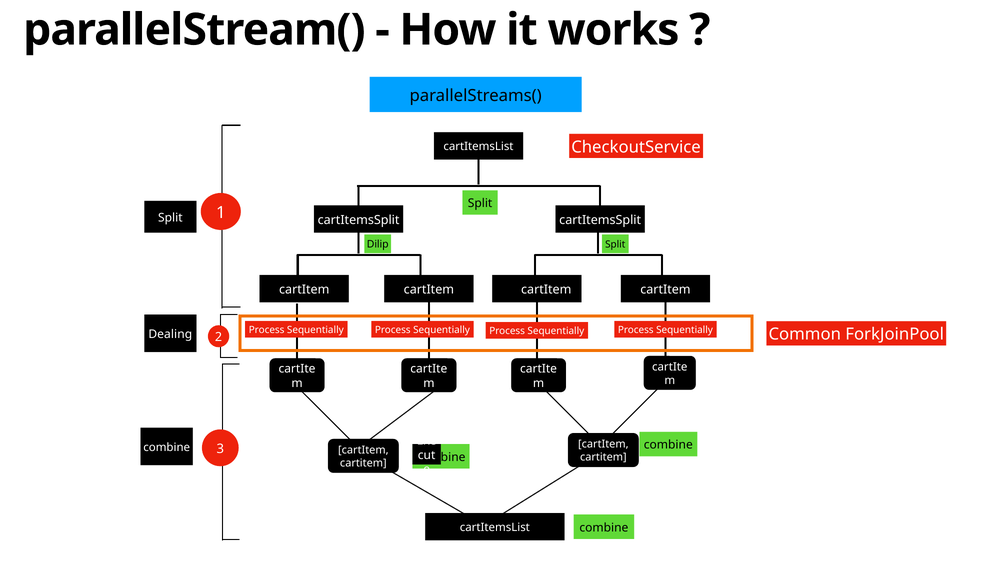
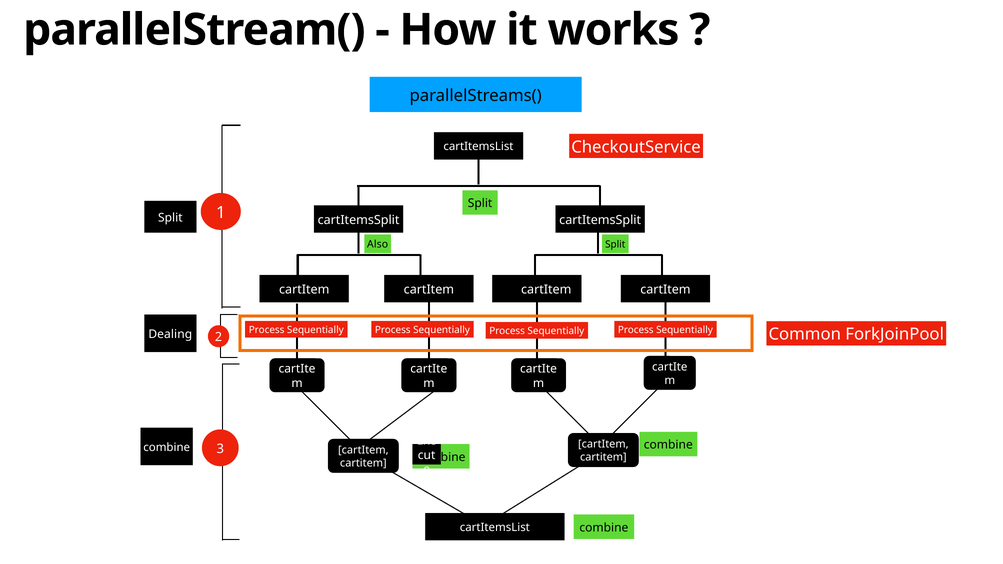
Dilip: Dilip -> Also (378, 245)
